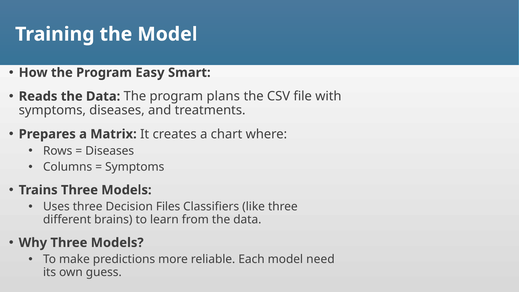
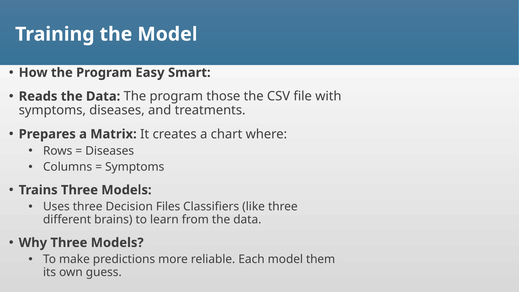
plans: plans -> those (223, 96)
need: need -> them (321, 259)
